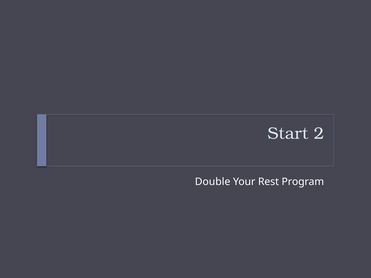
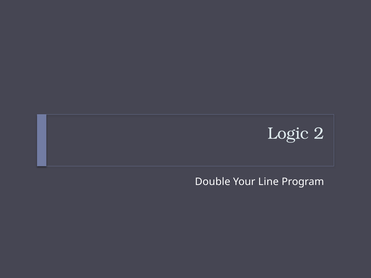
Start: Start -> Logic (288, 133)
Rest: Rest -> Line (268, 182)
